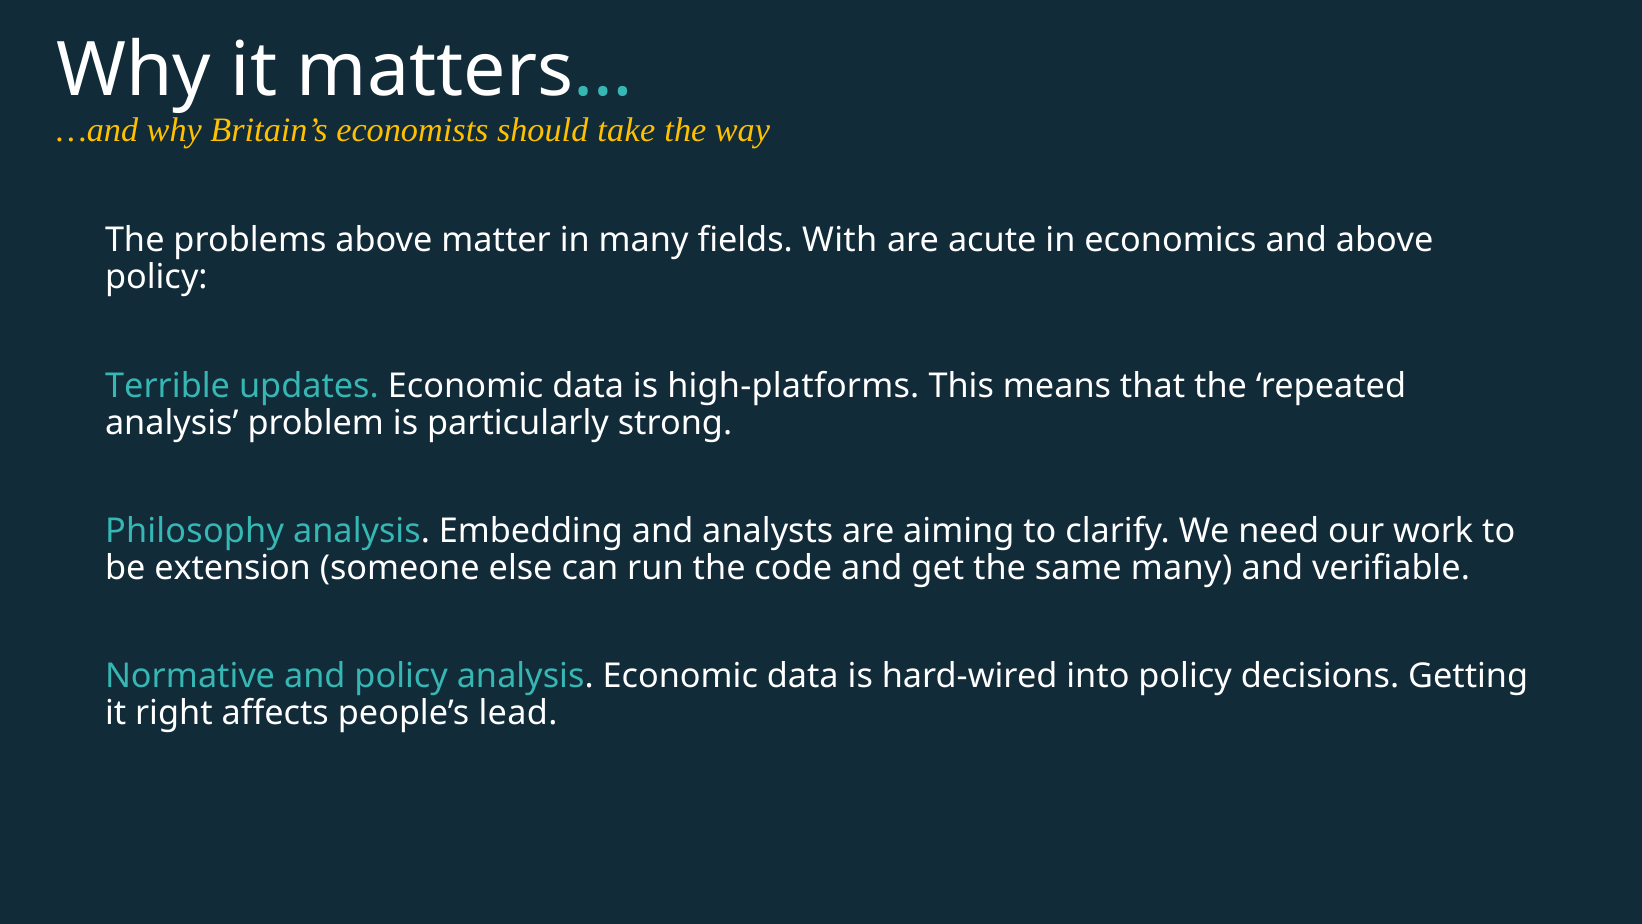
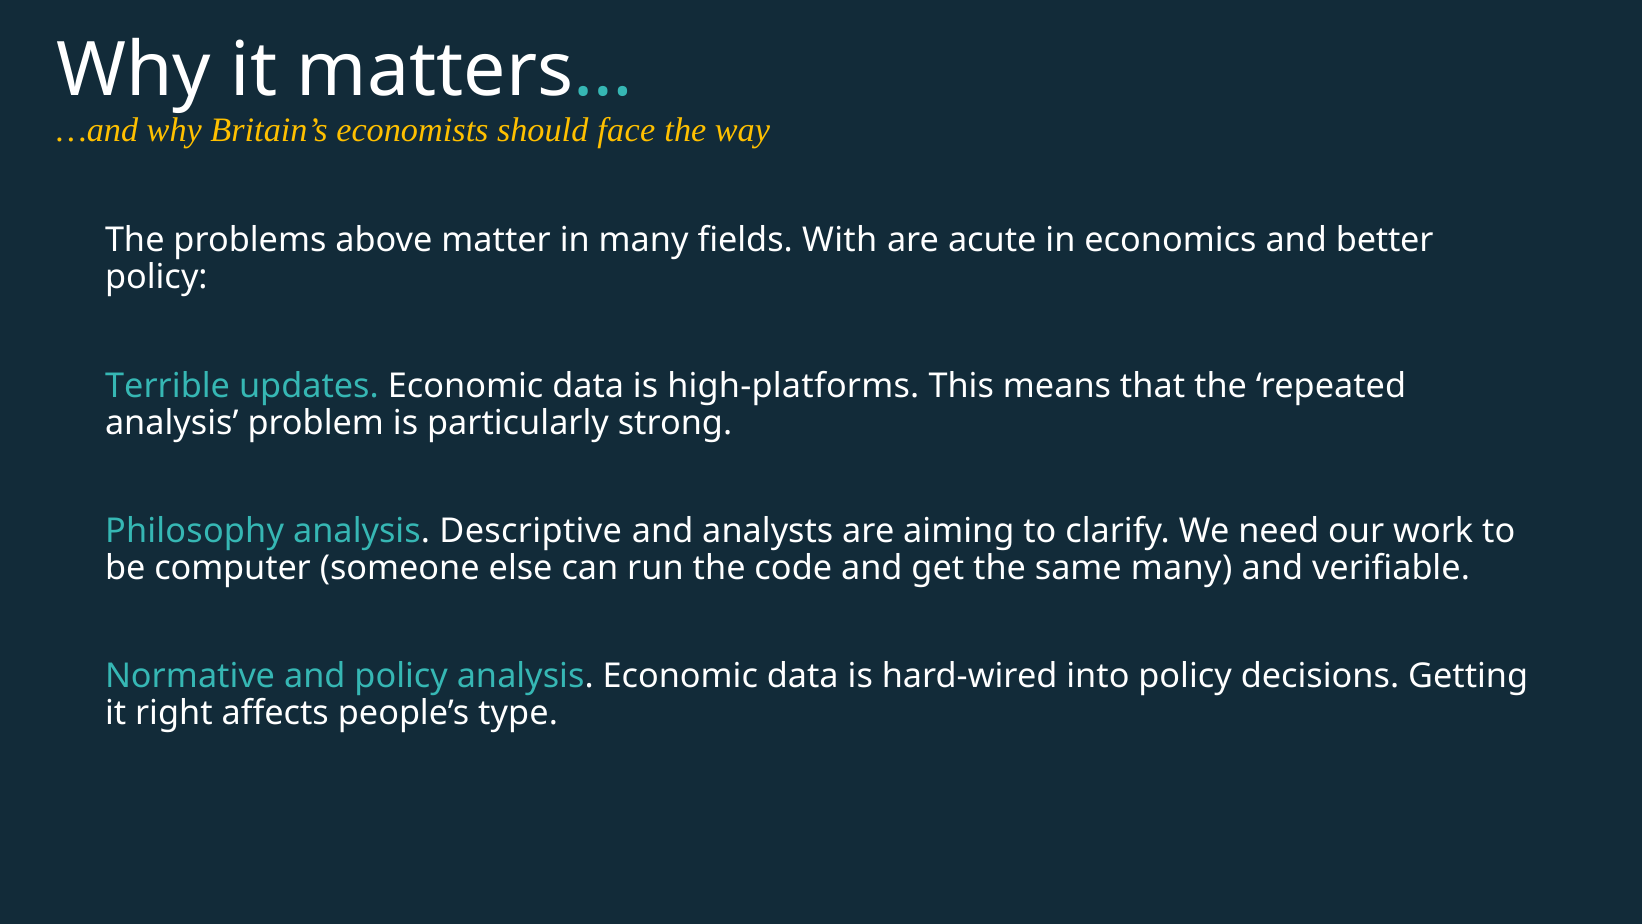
take: take -> face (626, 130)
and above: above -> better (1385, 240)
Embedding: Embedding -> Descriptive (531, 531)
extension: extension -> computer (233, 568)
lead: lead -> type (518, 713)
